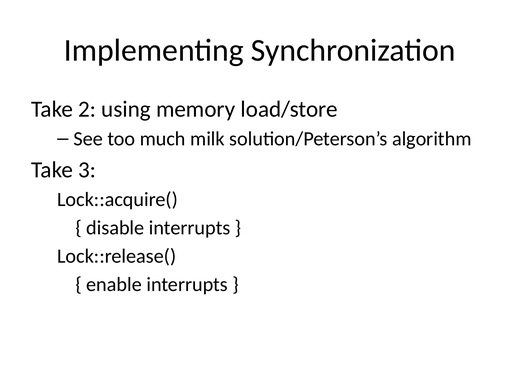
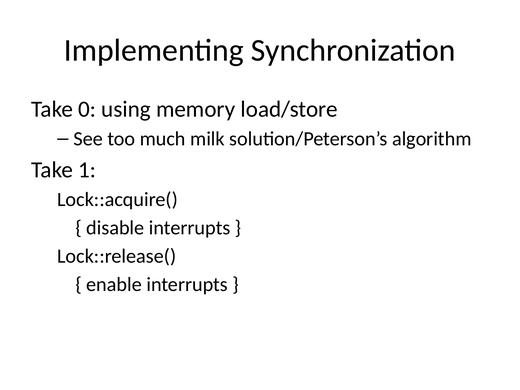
2: 2 -> 0 (87, 109)
3: 3 -> 1 (87, 170)
